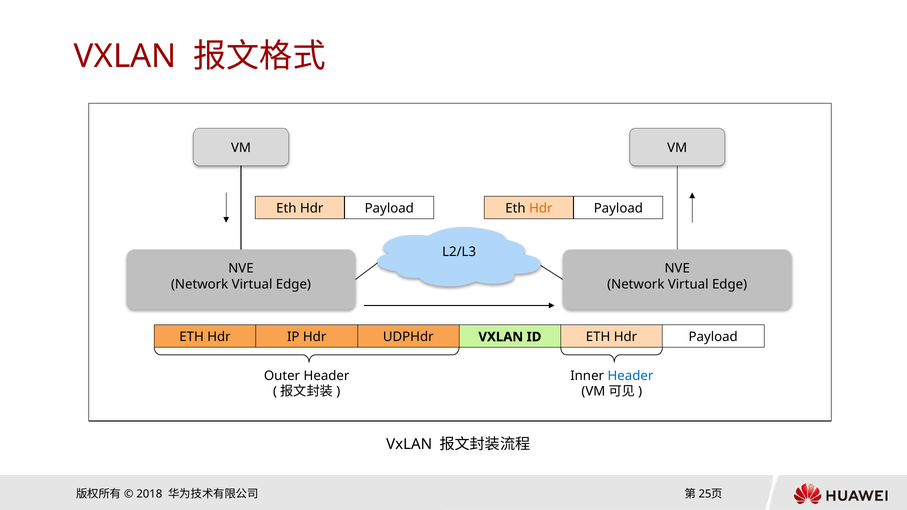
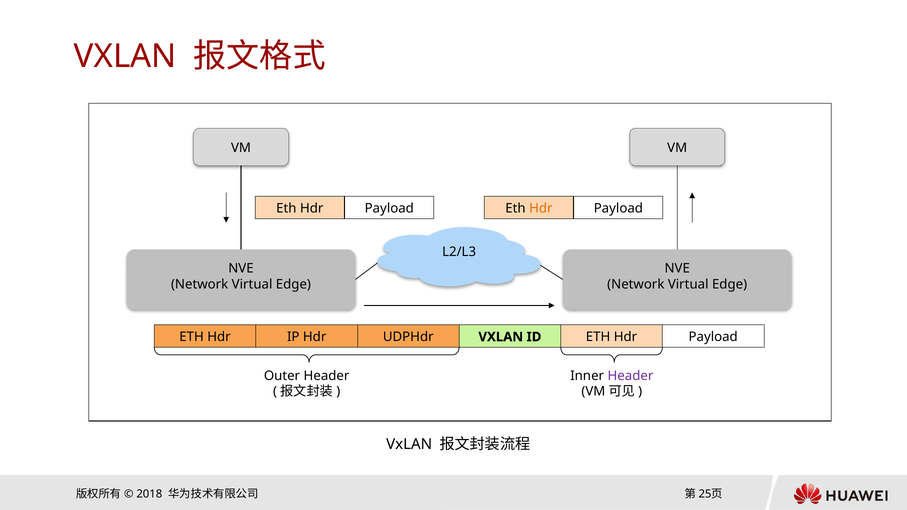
Header colour: blue -> purple (630, 376)
